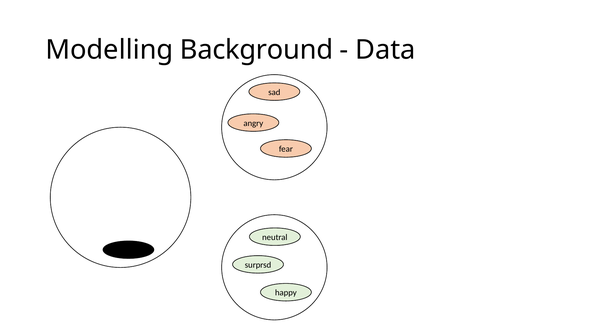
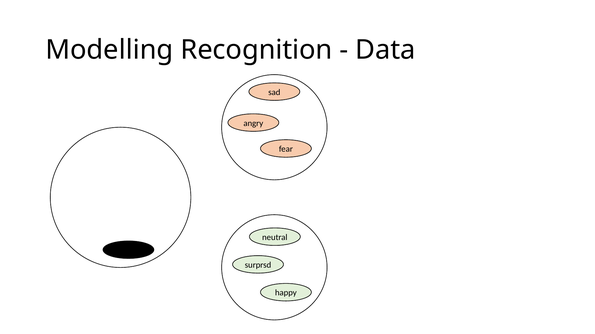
Background: Background -> Recognition (256, 50)
